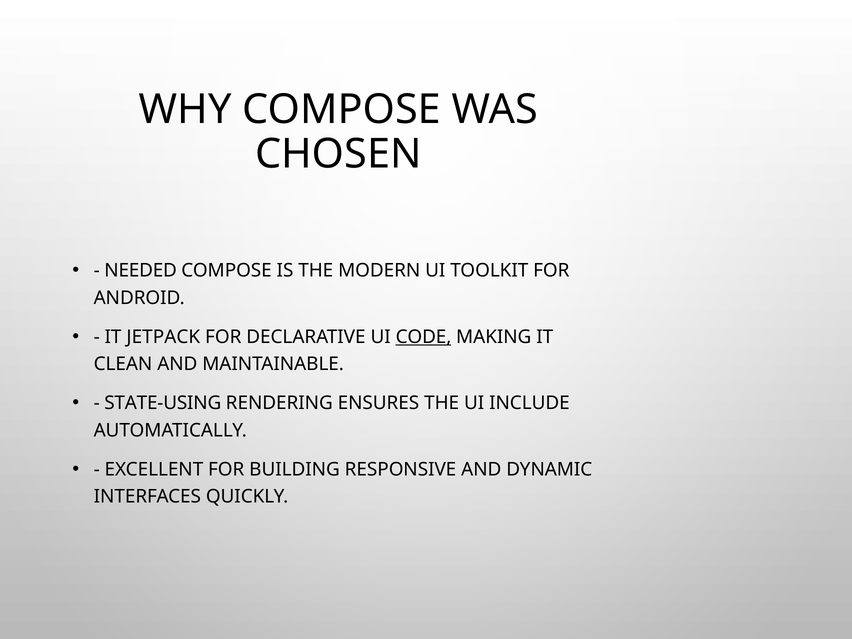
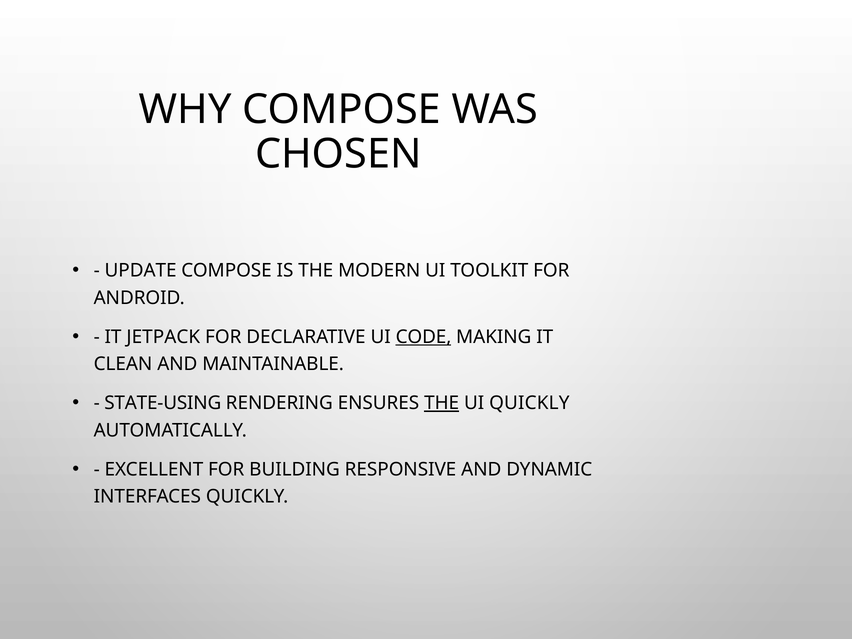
NEEDED: NEEDED -> UPDATE (141, 271)
THE underline: none -> present (442, 403)
UI INCLUDE: INCLUDE -> QUICKLY (529, 403)
